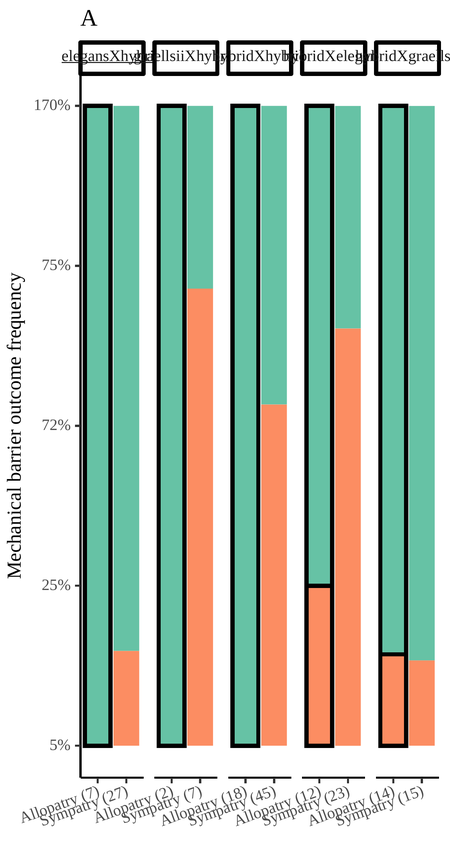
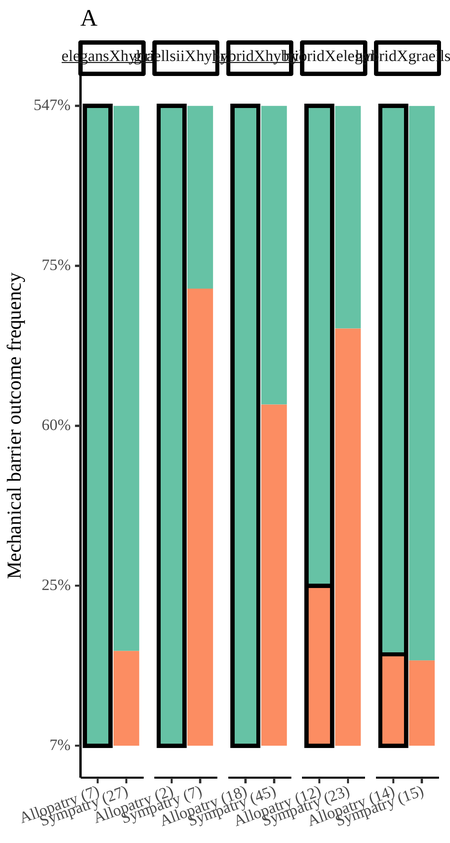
hybridXhybrid underline: none -> present (260, 56)
170%: 170% -> 547% (52, 105)
72%: 72% -> 60% (56, 426)
5%: 5% -> 7% (60, 746)
